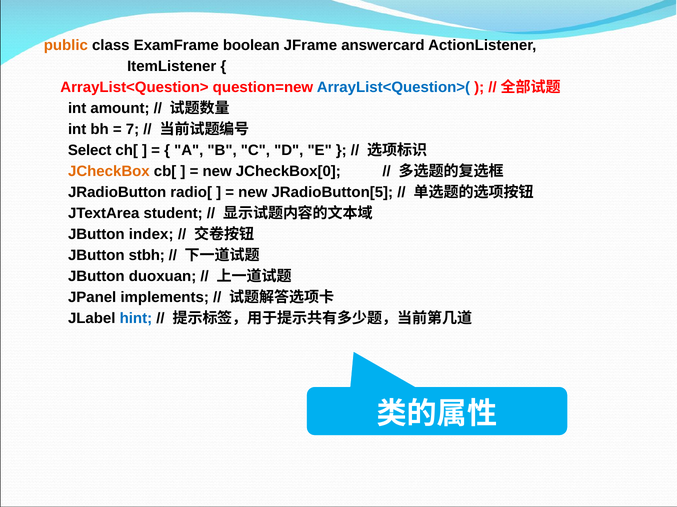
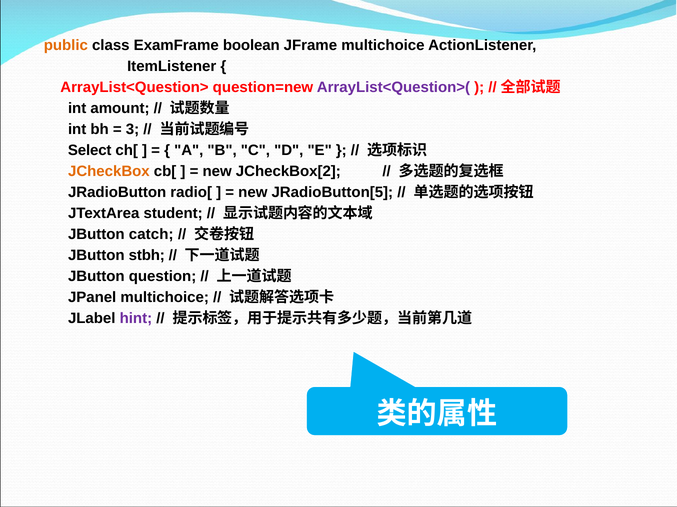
JFrame answercard: answercard -> multichoice (383, 45)
ArrayList<Question>( colour: blue -> purple (393, 87)
7: 7 -> 3 (133, 129)
JCheckBox[0: JCheckBox[0 -> JCheckBox[2 (288, 172)
index: index -> catch (151, 235)
duoxuan: duoxuan -> question (163, 277)
JPanel implements: implements -> multichoice (165, 298)
hint colour: blue -> purple (136, 319)
